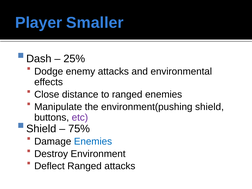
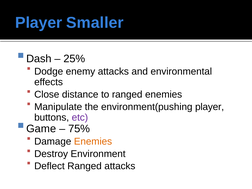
environment(pushing shield: shield -> player (210, 107)
Shield: Shield -> Game (41, 129)
Enemies colour: blue -> orange (93, 141)
